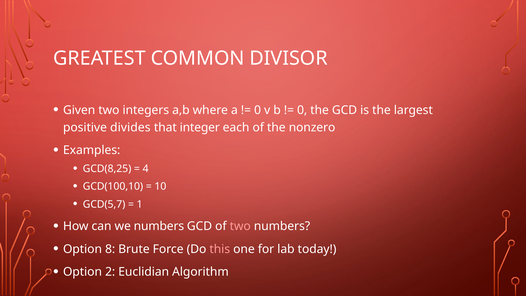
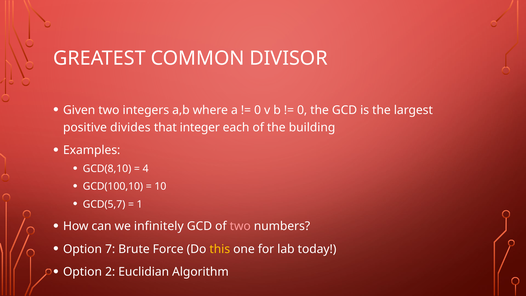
nonzero: nonzero -> building (312, 127)
GCD(8,25: GCD(8,25 -> GCD(8,10 (107, 169)
we numbers: numbers -> infinitely (159, 226)
8: 8 -> 7 (110, 249)
this colour: pink -> yellow (220, 249)
